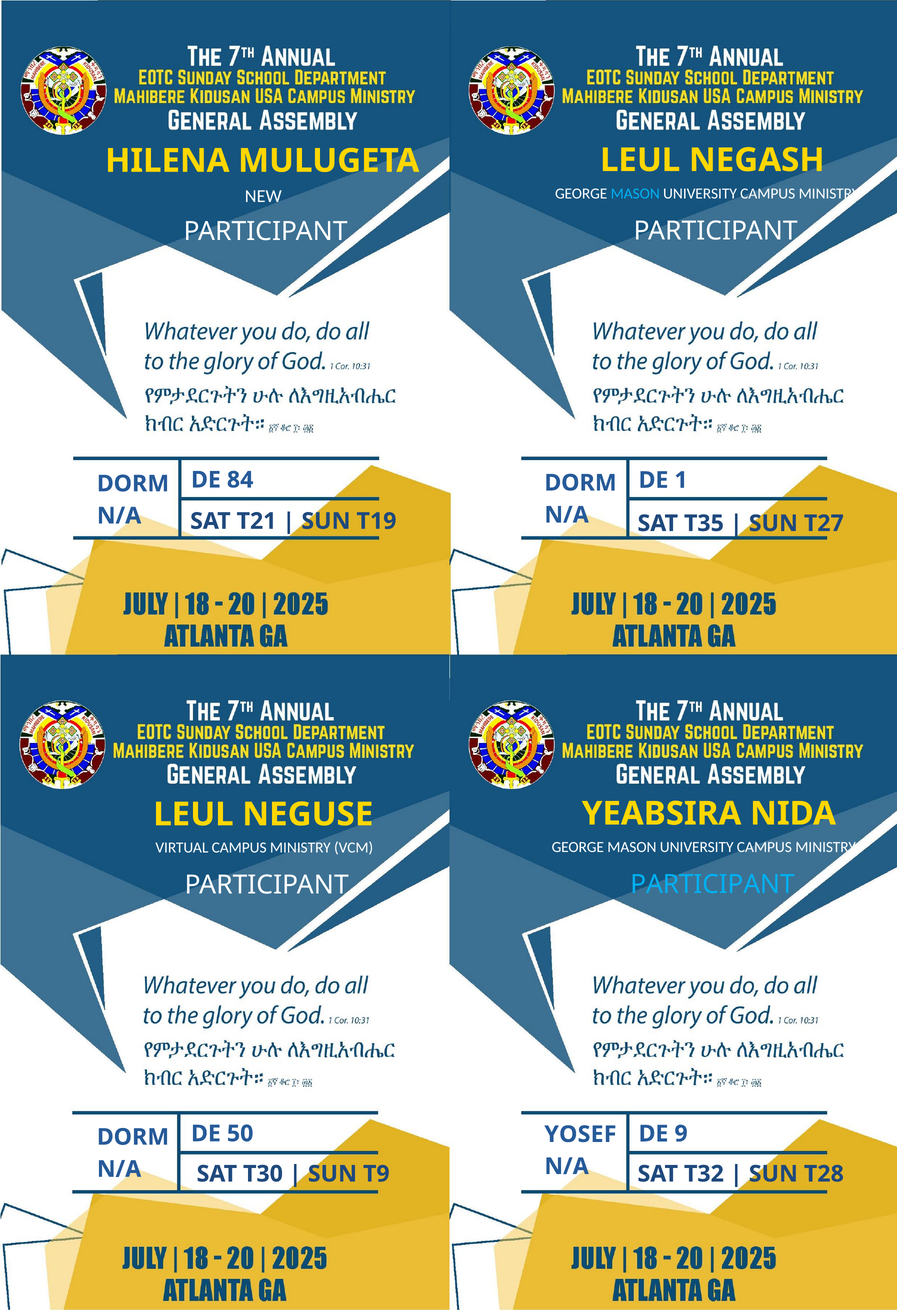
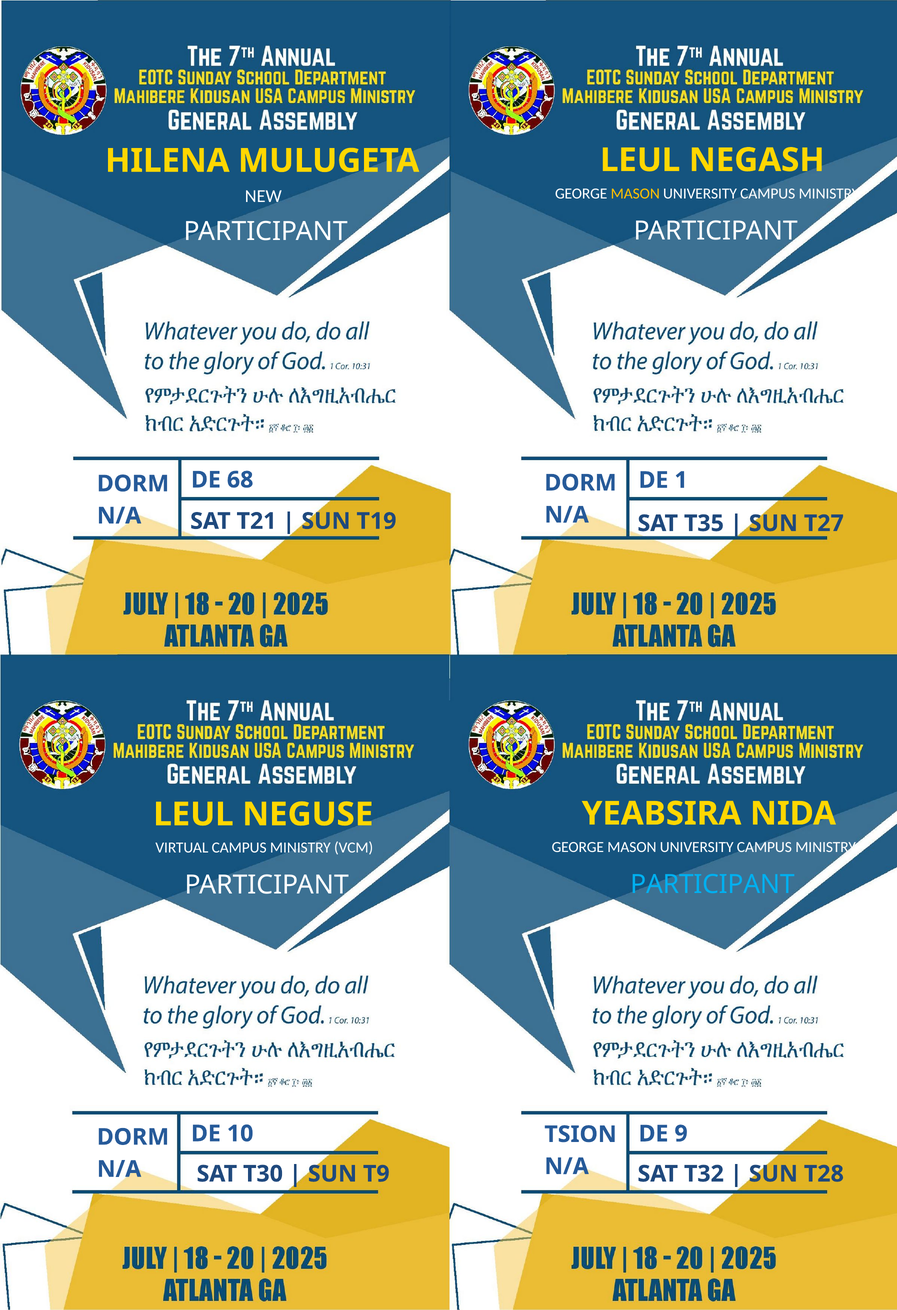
MASON colour: light blue -> yellow (635, 194)
84: 84 -> 68 (240, 480)
50: 50 -> 10 (240, 1133)
YOSEF: YOSEF -> TSION (581, 1134)
